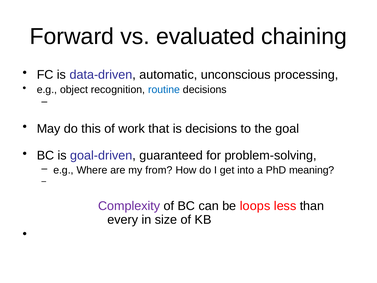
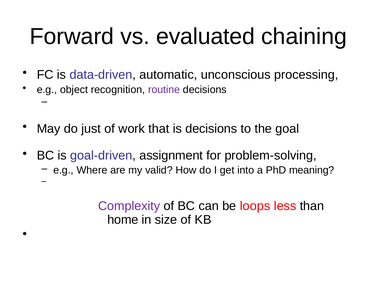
routine colour: blue -> purple (164, 90)
this: this -> just (91, 129)
guaranteed: guaranteed -> assignment (171, 155)
from: from -> valid (159, 170)
every: every -> home (123, 219)
